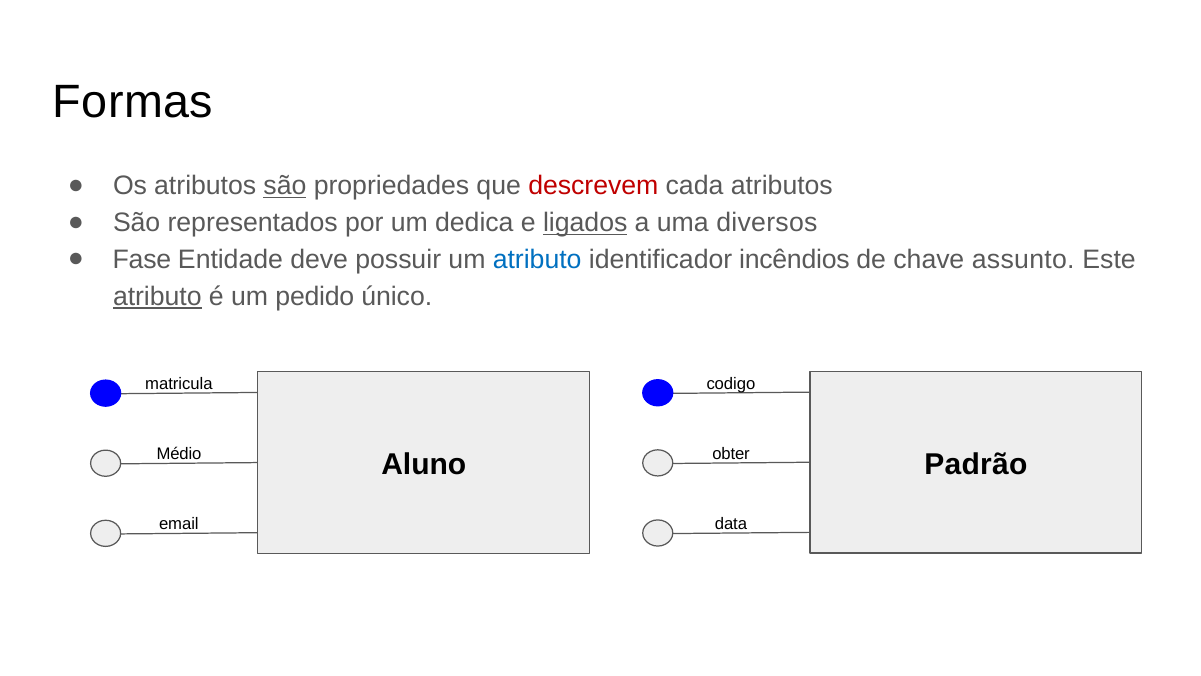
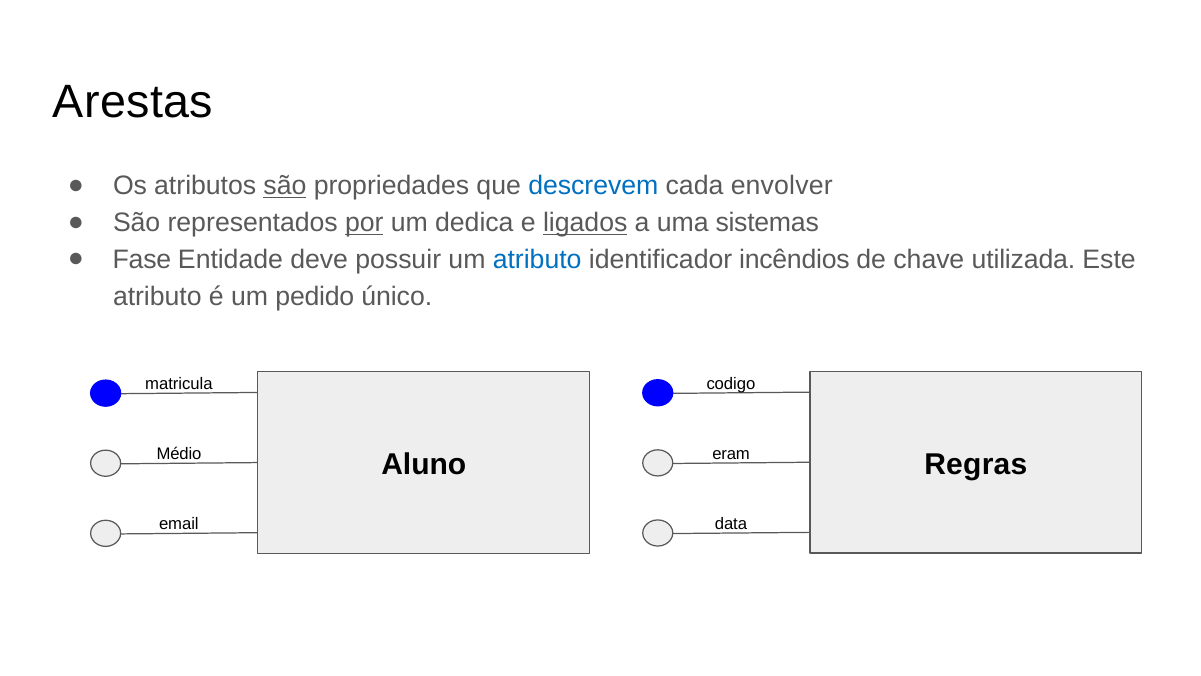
Formas: Formas -> Arestas (133, 102)
descrevem colour: red -> blue (593, 186)
cada atributos: atributos -> envolver (782, 186)
por underline: none -> present (364, 223)
diversos: diversos -> sistemas (767, 223)
assunto: assunto -> utilizada (1023, 260)
atributo underline: present -> none (157, 296)
obter: obter -> eram (731, 453)
Padrão: Padrão -> Regras (976, 464)
